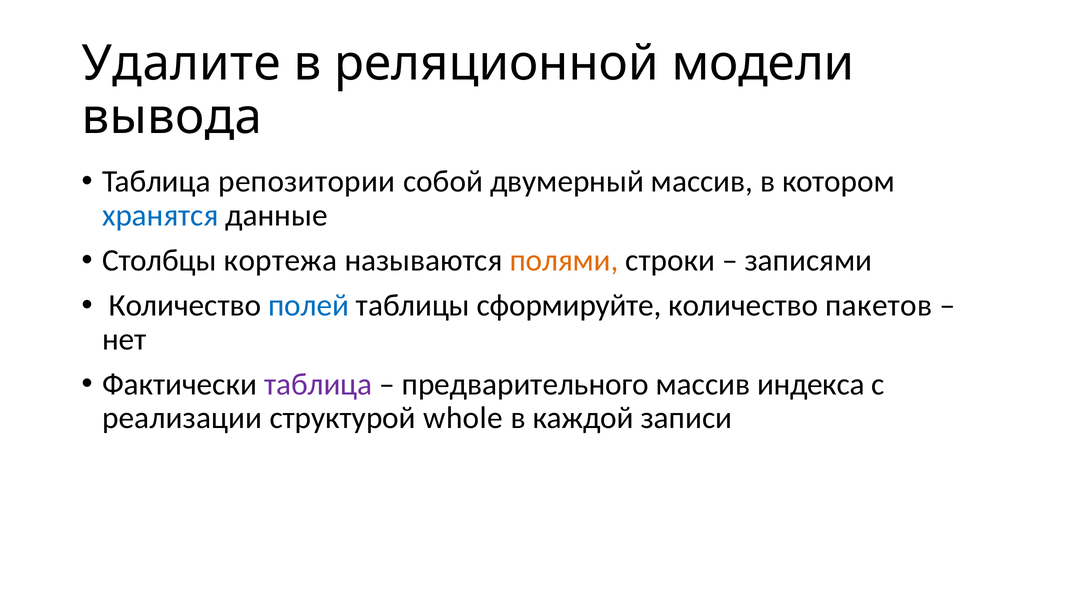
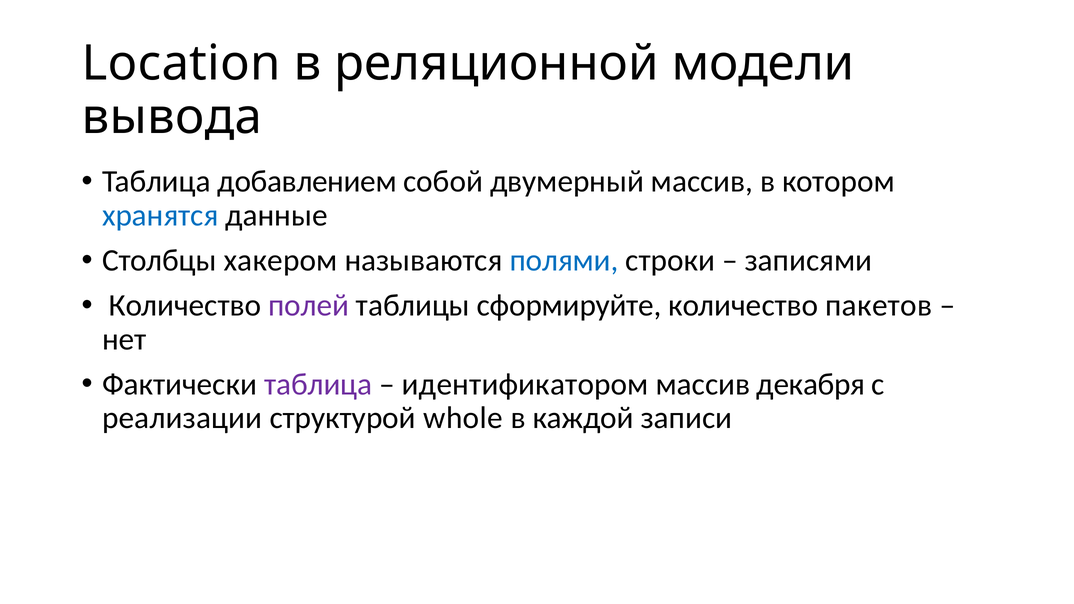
Удалите: Удалите -> Location (181, 64)
репозитории: репозитории -> добавлением (307, 182)
кортежа: кортежа -> хакером (281, 260)
полями colour: orange -> blue (564, 260)
полей colour: blue -> purple (309, 305)
предварительного: предварительного -> идентификатором (525, 384)
индекса: индекса -> декабря (811, 384)
